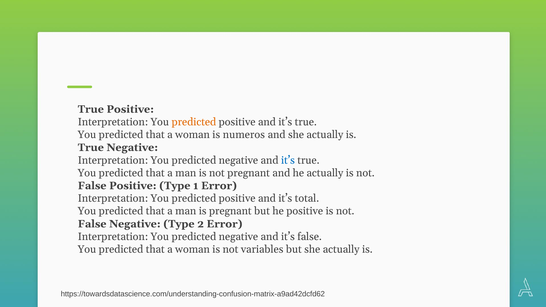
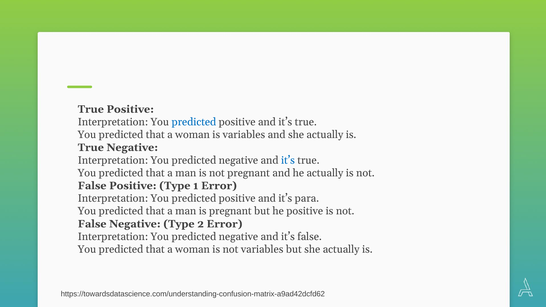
predicted colour: orange -> blue (194, 122)
is numeros: numeros -> variables (244, 135)
total: total -> para (307, 198)
